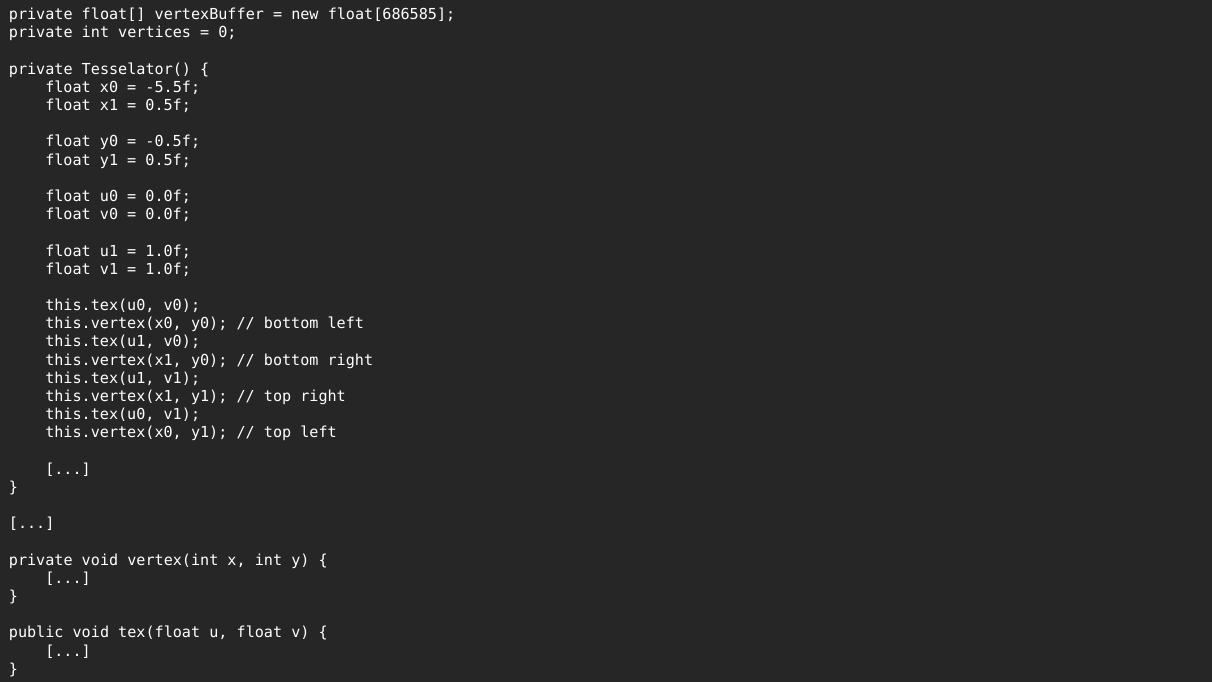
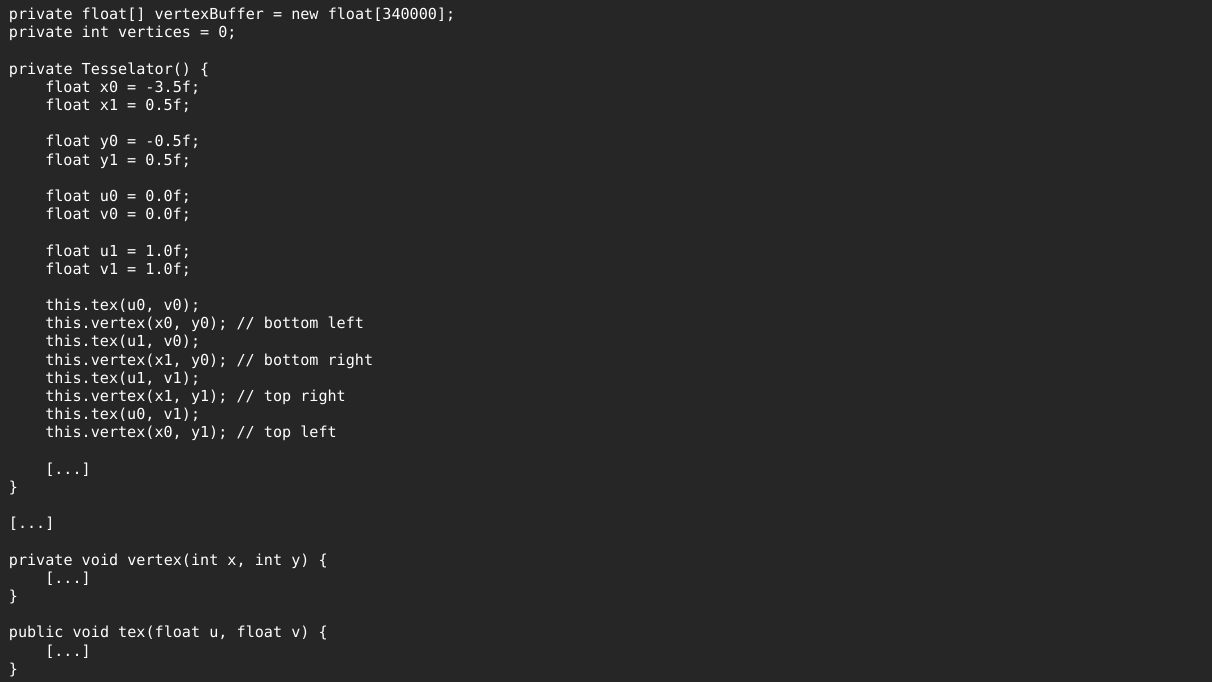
float[686585: float[686585 -> float[340000 (392, 15)
-5.5f: -5.5f -> -3.5f (173, 87)
